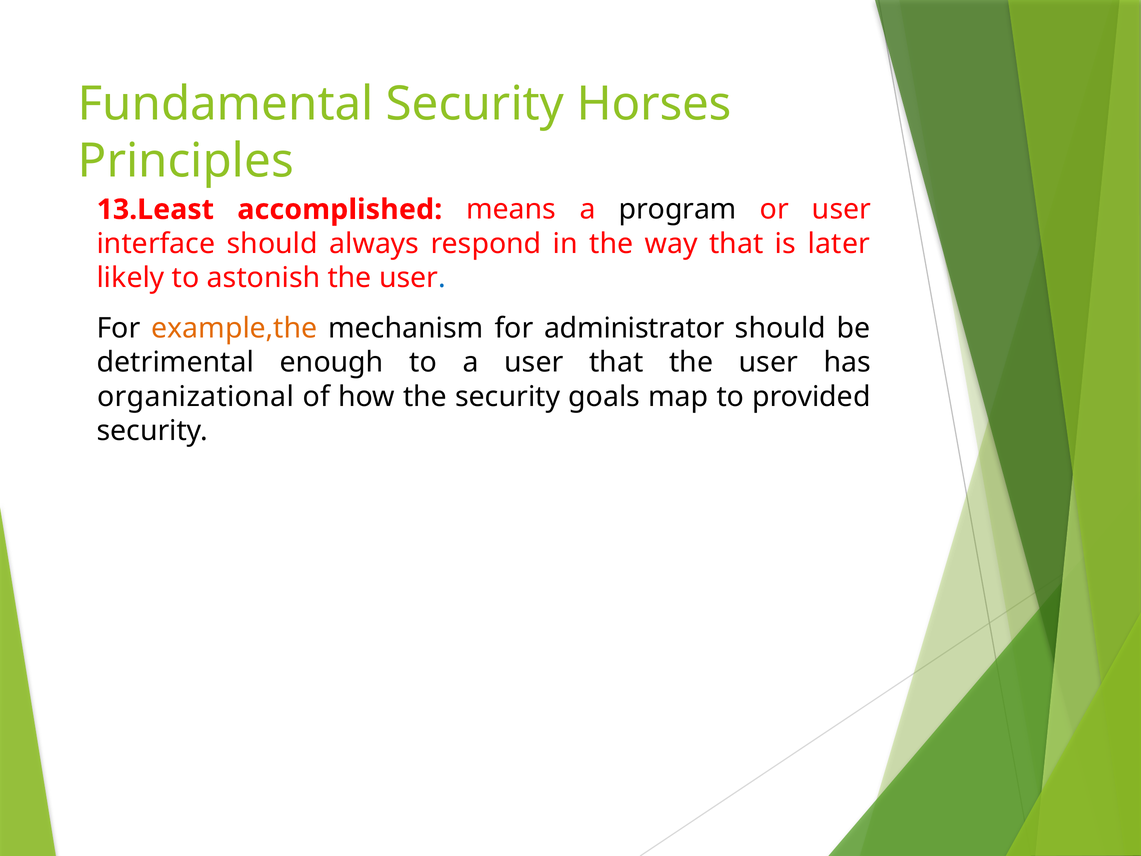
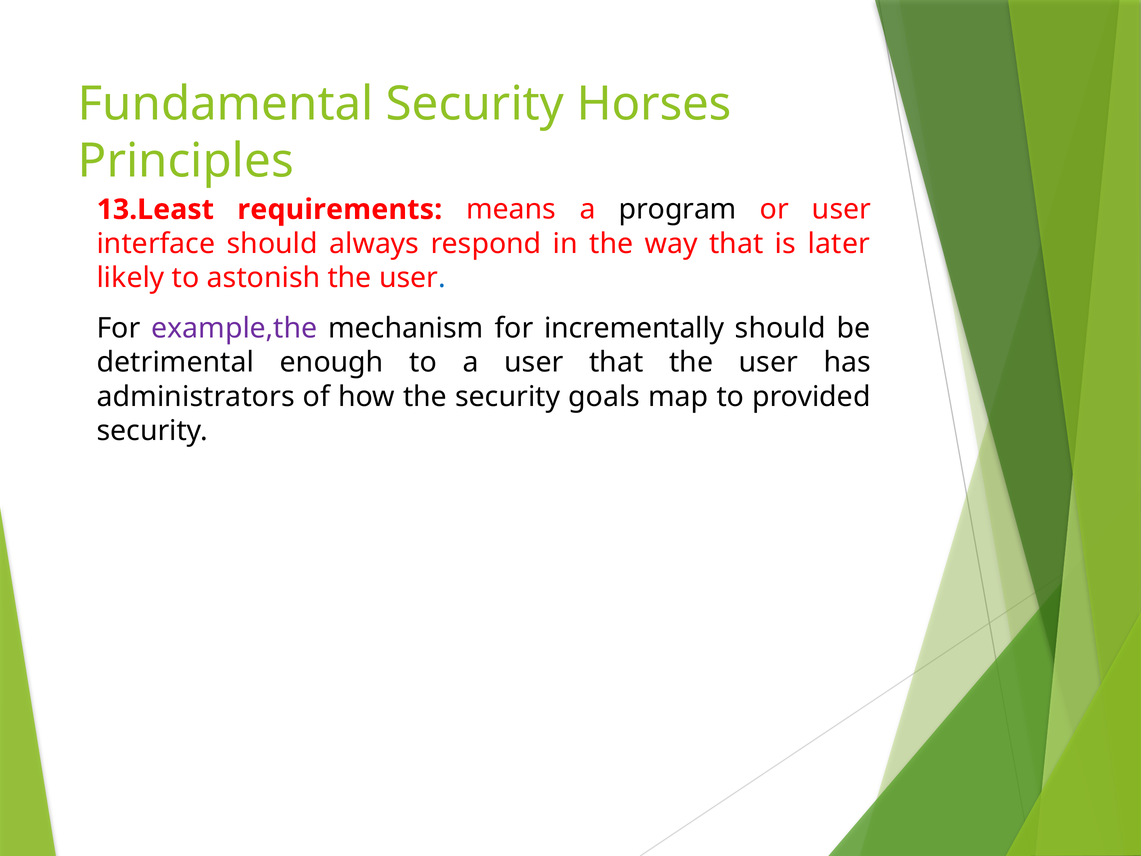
accomplished: accomplished -> requirements (340, 209)
example,the colour: orange -> purple (234, 328)
administrator: administrator -> incrementally (634, 328)
organizational: organizational -> administrators (196, 396)
